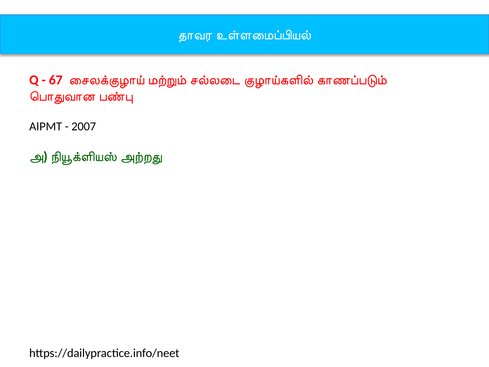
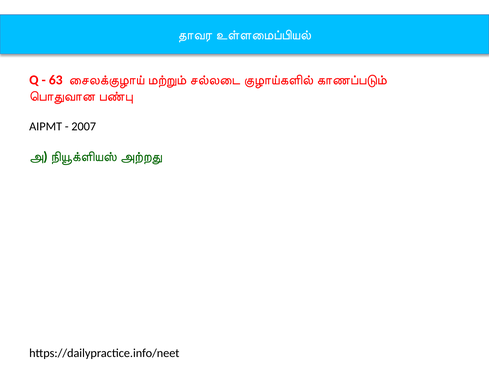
67: 67 -> 63 (56, 80)
